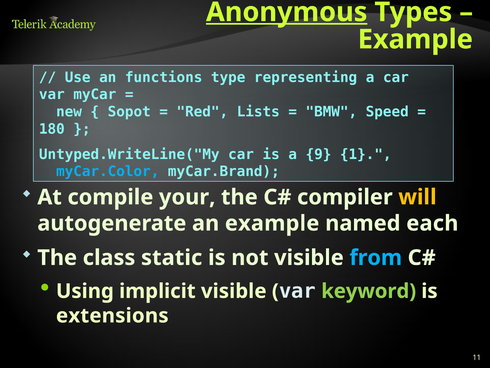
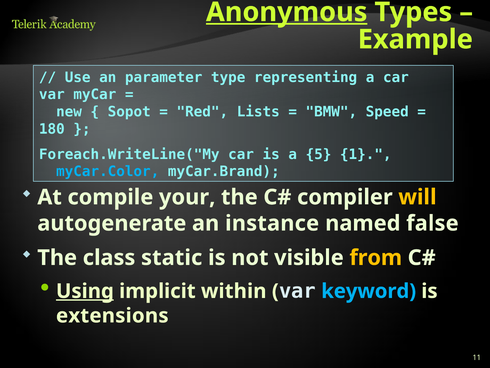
functions: functions -> parameter (164, 77)
Untyped.WriteLine("My: Untyped.WriteLine("My -> Foreach.WriteLine("My (129, 154)
9: 9 -> 5 (318, 154)
an example: example -> instance (272, 223)
each: each -> false (432, 223)
from colour: light blue -> yellow (376, 257)
Using underline: none -> present (85, 291)
implicit visible: visible -> within (234, 291)
keyword colour: light green -> light blue (369, 291)
